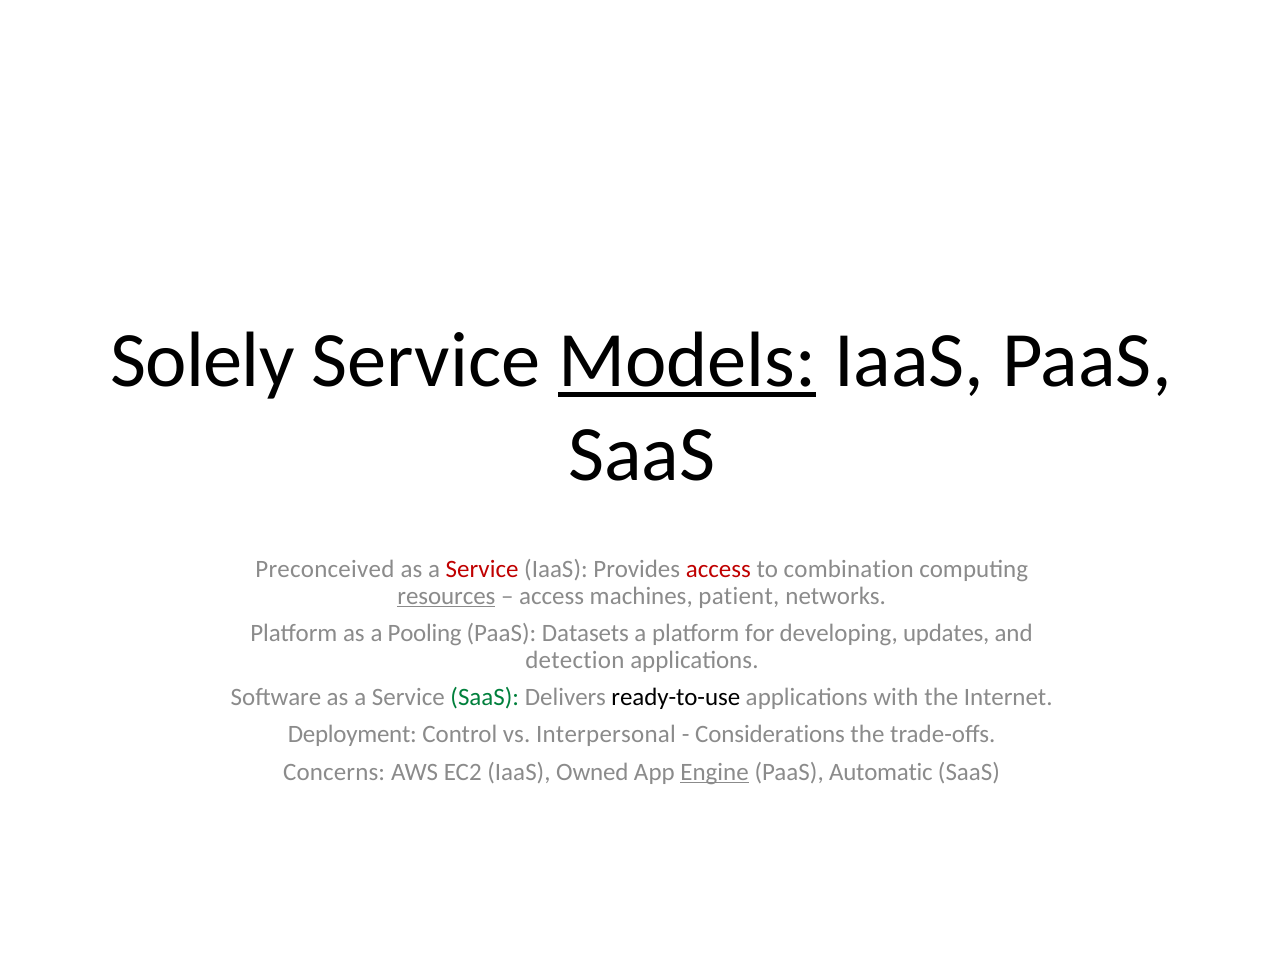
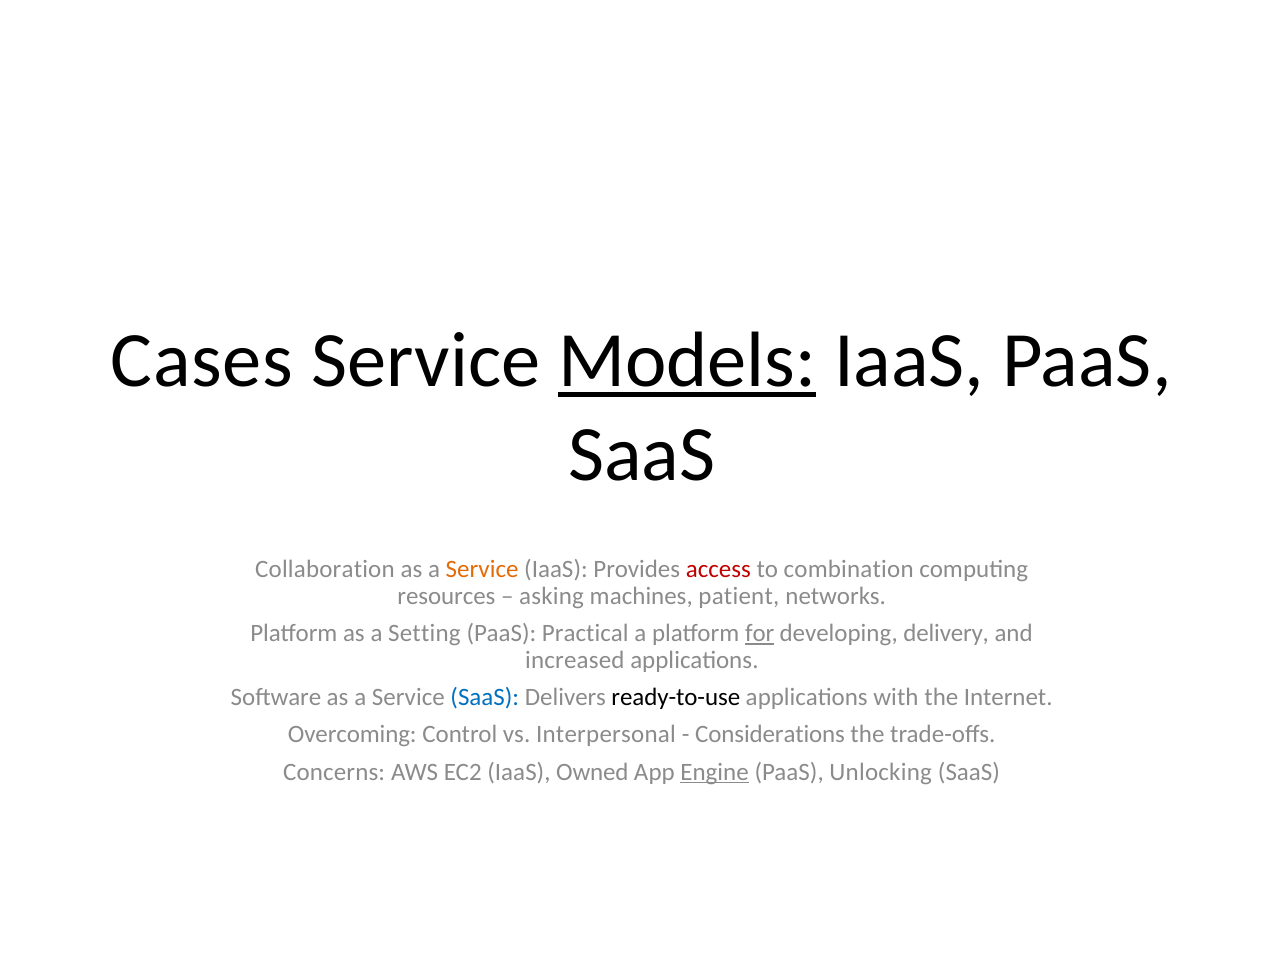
Solely: Solely -> Cases (202, 361)
Preconceived: Preconceived -> Collaboration (325, 569)
Service colour: red -> orange (482, 569)
resources underline: present -> none (446, 596)
access: access -> asking (552, 596)
Pooling: Pooling -> Setting (424, 633)
Datasets: Datasets -> Practical (585, 633)
for underline: none -> present (760, 633)
updates: updates -> delivery (946, 633)
detection: detection -> increased (575, 660)
SaaS colour: green -> blue (485, 697)
Deployment: Deployment -> Overcoming (352, 735)
Automatic: Automatic -> Unlocking (881, 772)
